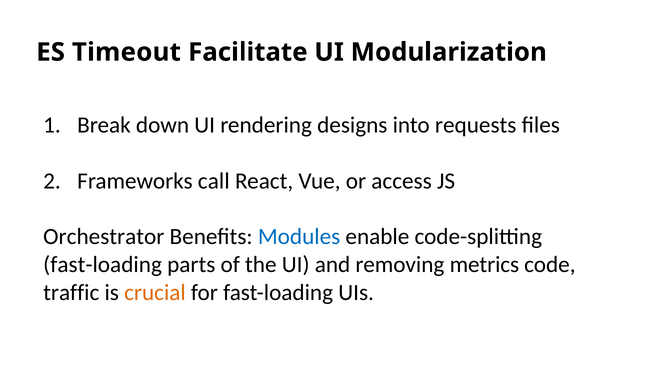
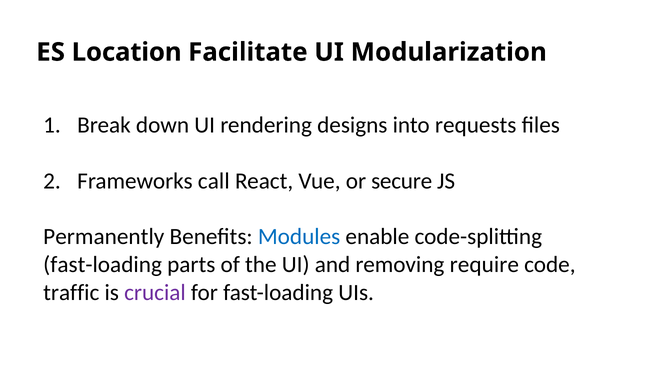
Timeout: Timeout -> Location (127, 52)
access: access -> secure (402, 181)
Orchestrator: Orchestrator -> Permanently (104, 237)
metrics: metrics -> require (484, 265)
crucial colour: orange -> purple (155, 293)
